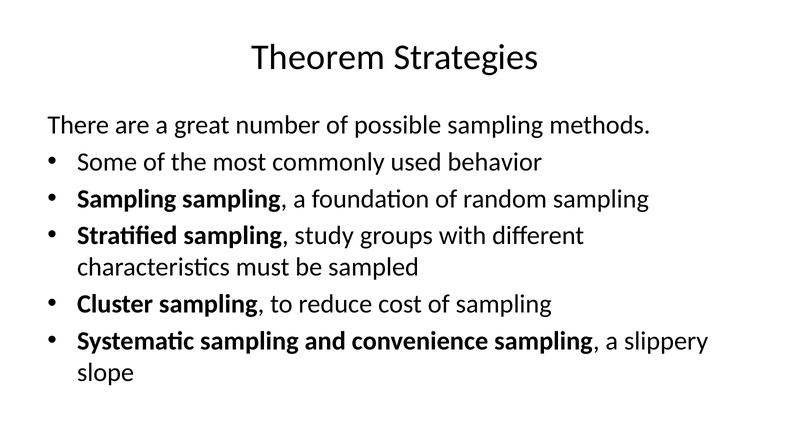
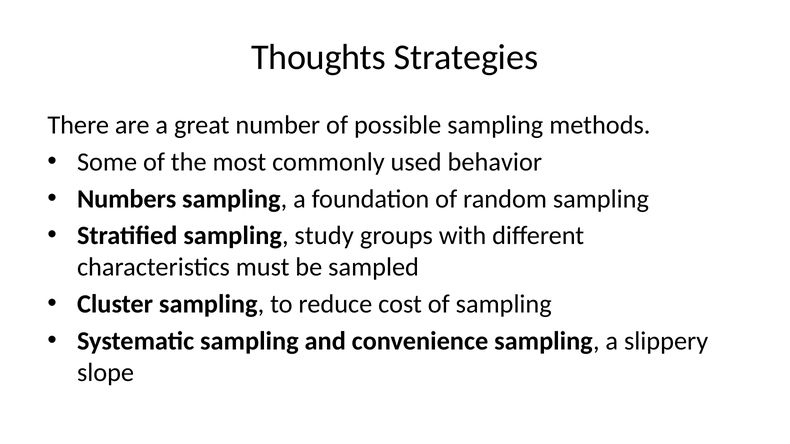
Theorem: Theorem -> Thoughts (318, 57)
Sampling: Sampling -> Numbers (127, 199)
